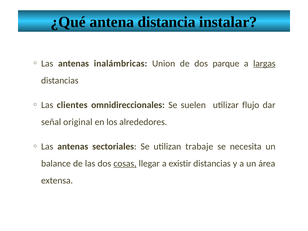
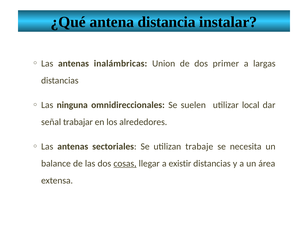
parque: parque -> primer (226, 63)
largas underline: present -> none (264, 63)
clientes: clientes -> ninguna (72, 105)
flujo: flujo -> local (251, 105)
original: original -> trabajar (78, 122)
